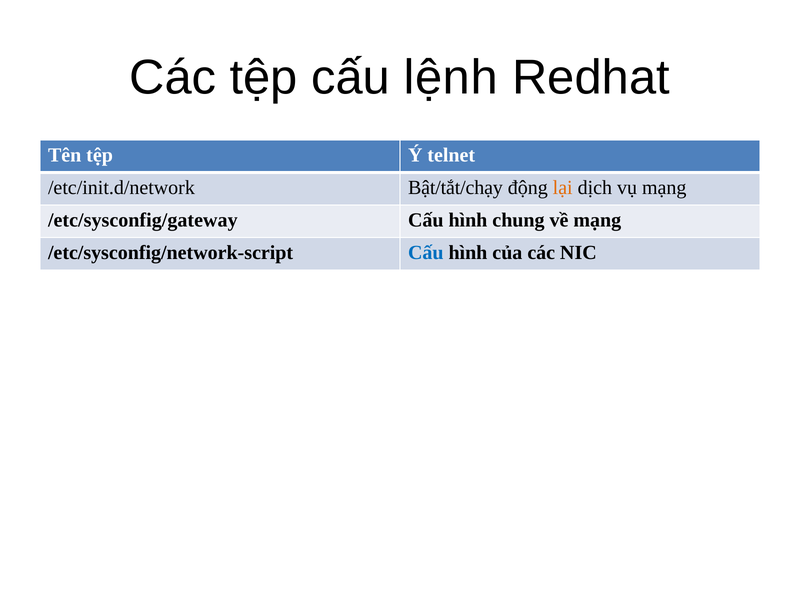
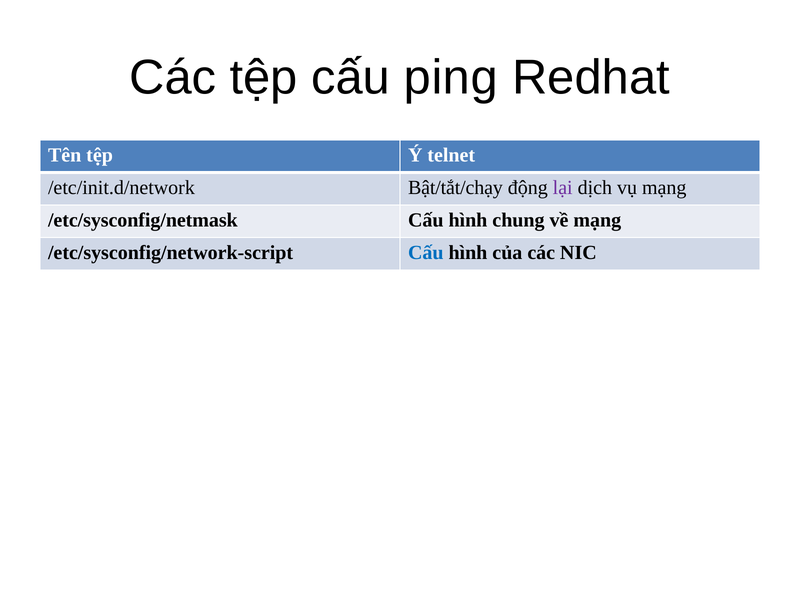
lệnh: lệnh -> ping (451, 77)
lại colour: orange -> purple (563, 188)
/etc/sysconfig/gateway: /etc/sysconfig/gateway -> /etc/sysconfig/netmask (143, 220)
